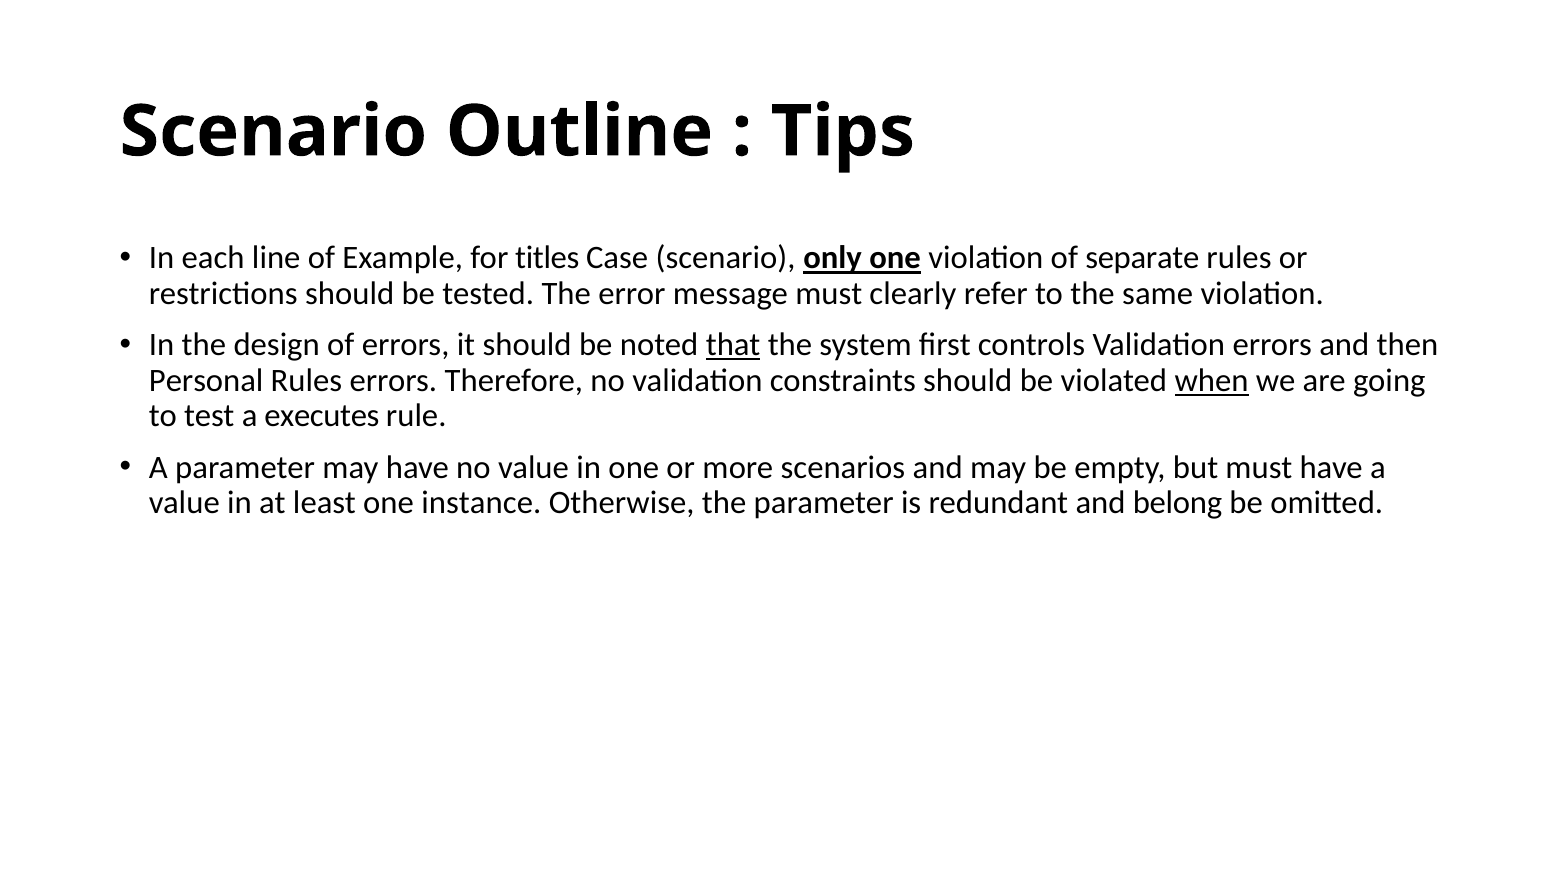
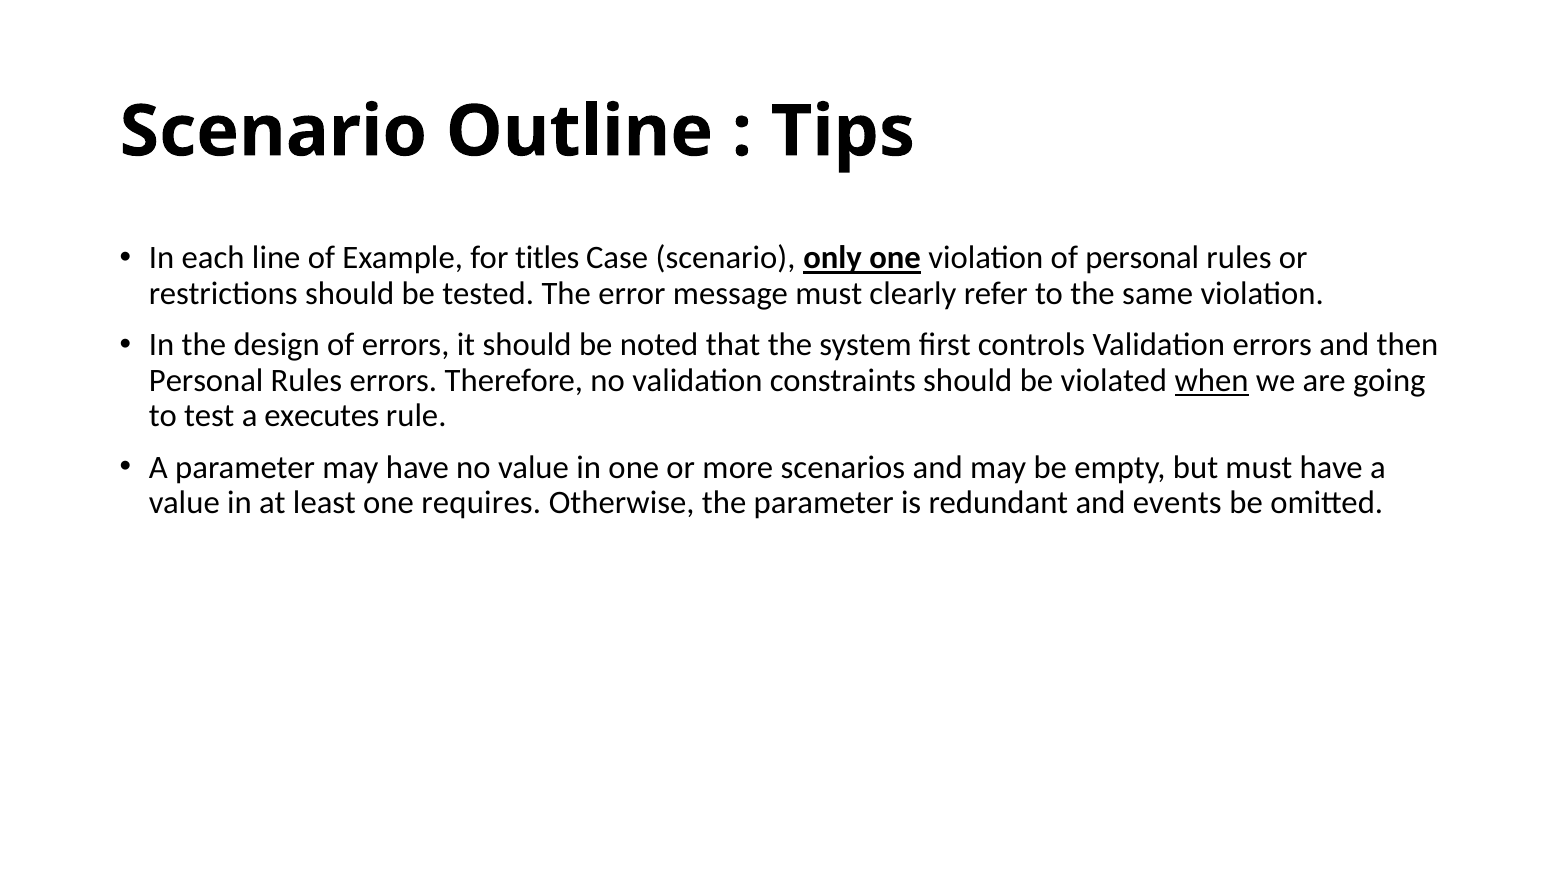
of separate: separate -> personal (1142, 258)
that underline: present -> none (733, 345)
instance: instance -> requires (481, 503)
belong: belong -> events (1177, 503)
